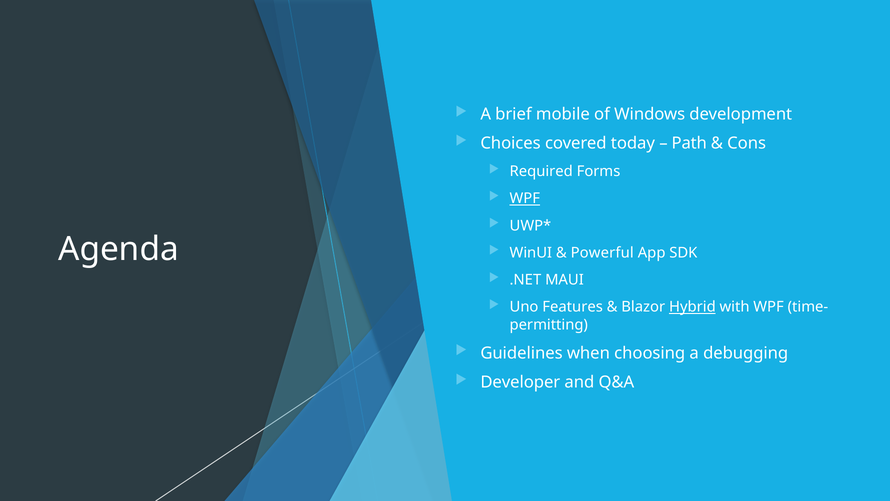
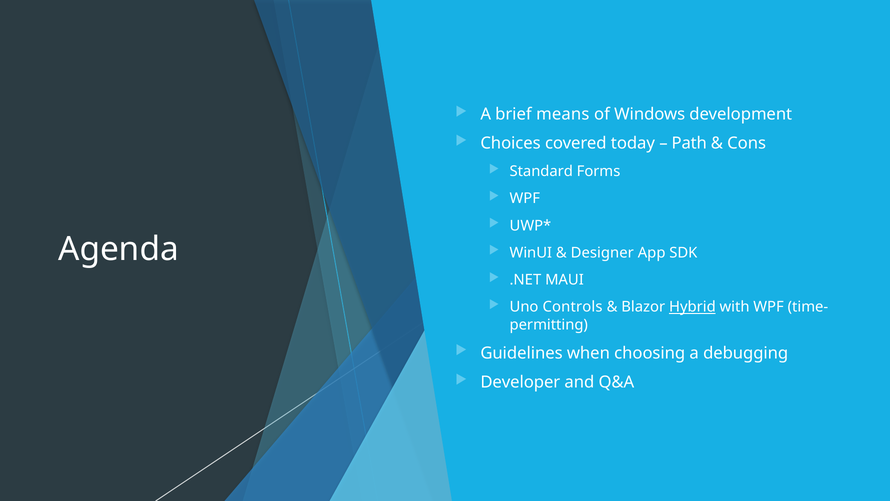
mobile: mobile -> means (563, 114)
Required: Required -> Standard (541, 171)
WPF underline: present -> none (525, 198)
Powerful: Powerful -> Designer (602, 253)
Features: Features -> Controls (573, 307)
